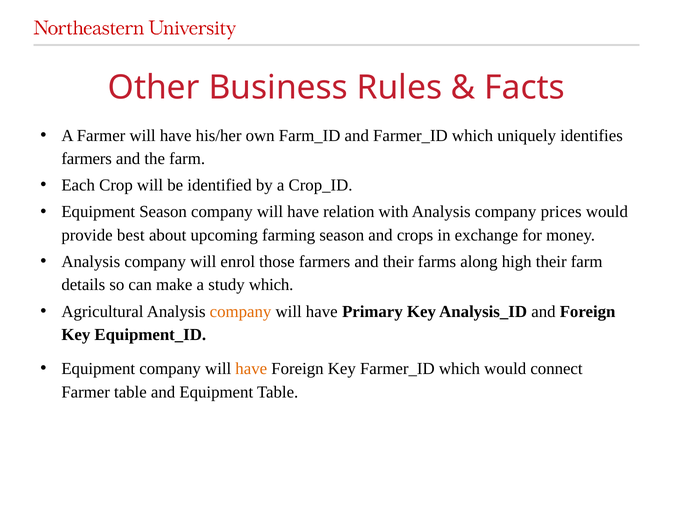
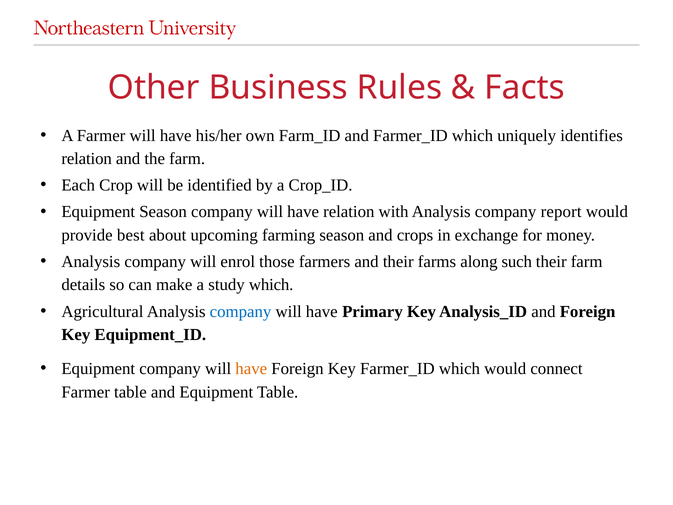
farmers: farmers -> relation (87, 159)
prices: prices -> report (561, 212)
high: high -> such (517, 262)
company colour: orange -> blue (241, 311)
